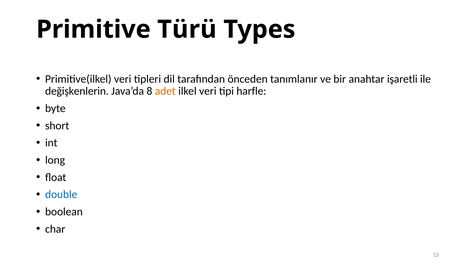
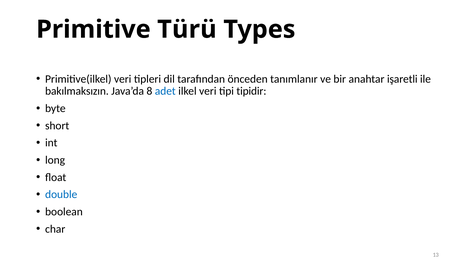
değişkenlerin: değişkenlerin -> bakılmaksızın (77, 91)
adet colour: orange -> blue (165, 91)
harfle: harfle -> tipidir (251, 91)
